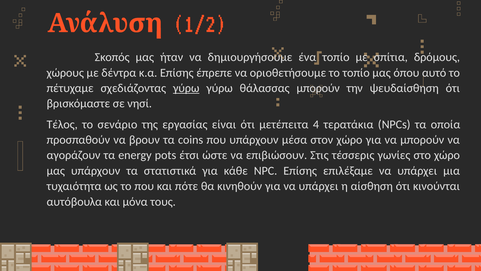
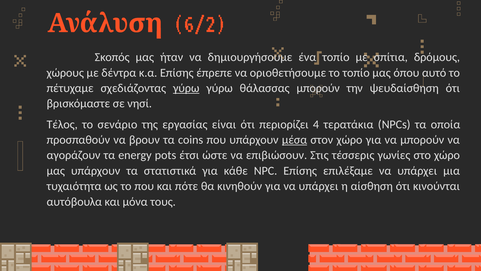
1/2: 1/2 -> 6/2 (200, 23)
μετέπειτα: μετέπειτα -> περιορίζει (284, 124)
μέσα underline: none -> present (294, 140)
